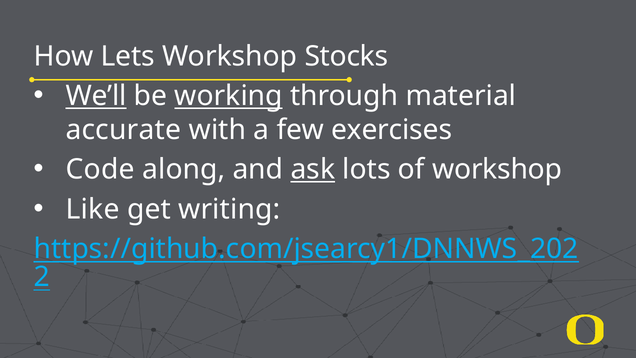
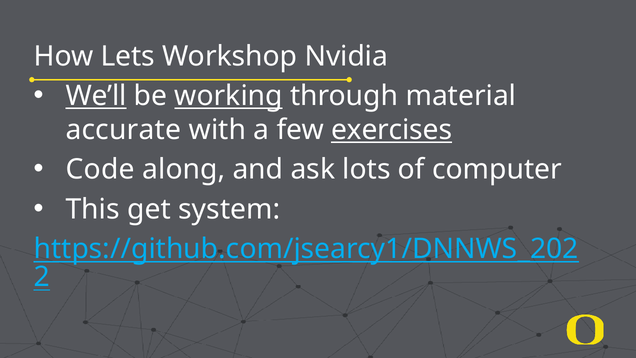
Stocks: Stocks -> Nvidia (346, 56)
exercises underline: none -> present (392, 130)
ask underline: present -> none (313, 169)
of workshop: workshop -> computer (497, 169)
Like: Like -> This (93, 209)
writing: writing -> system (229, 209)
